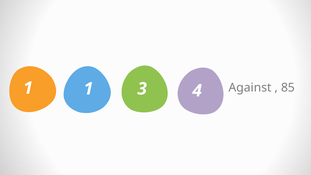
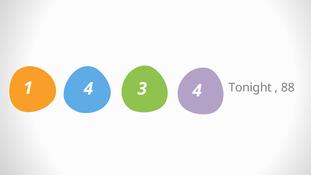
1 1: 1 -> 4 (88, 89)
Against: Against -> Tonight (250, 88)
85: 85 -> 88 (288, 88)
